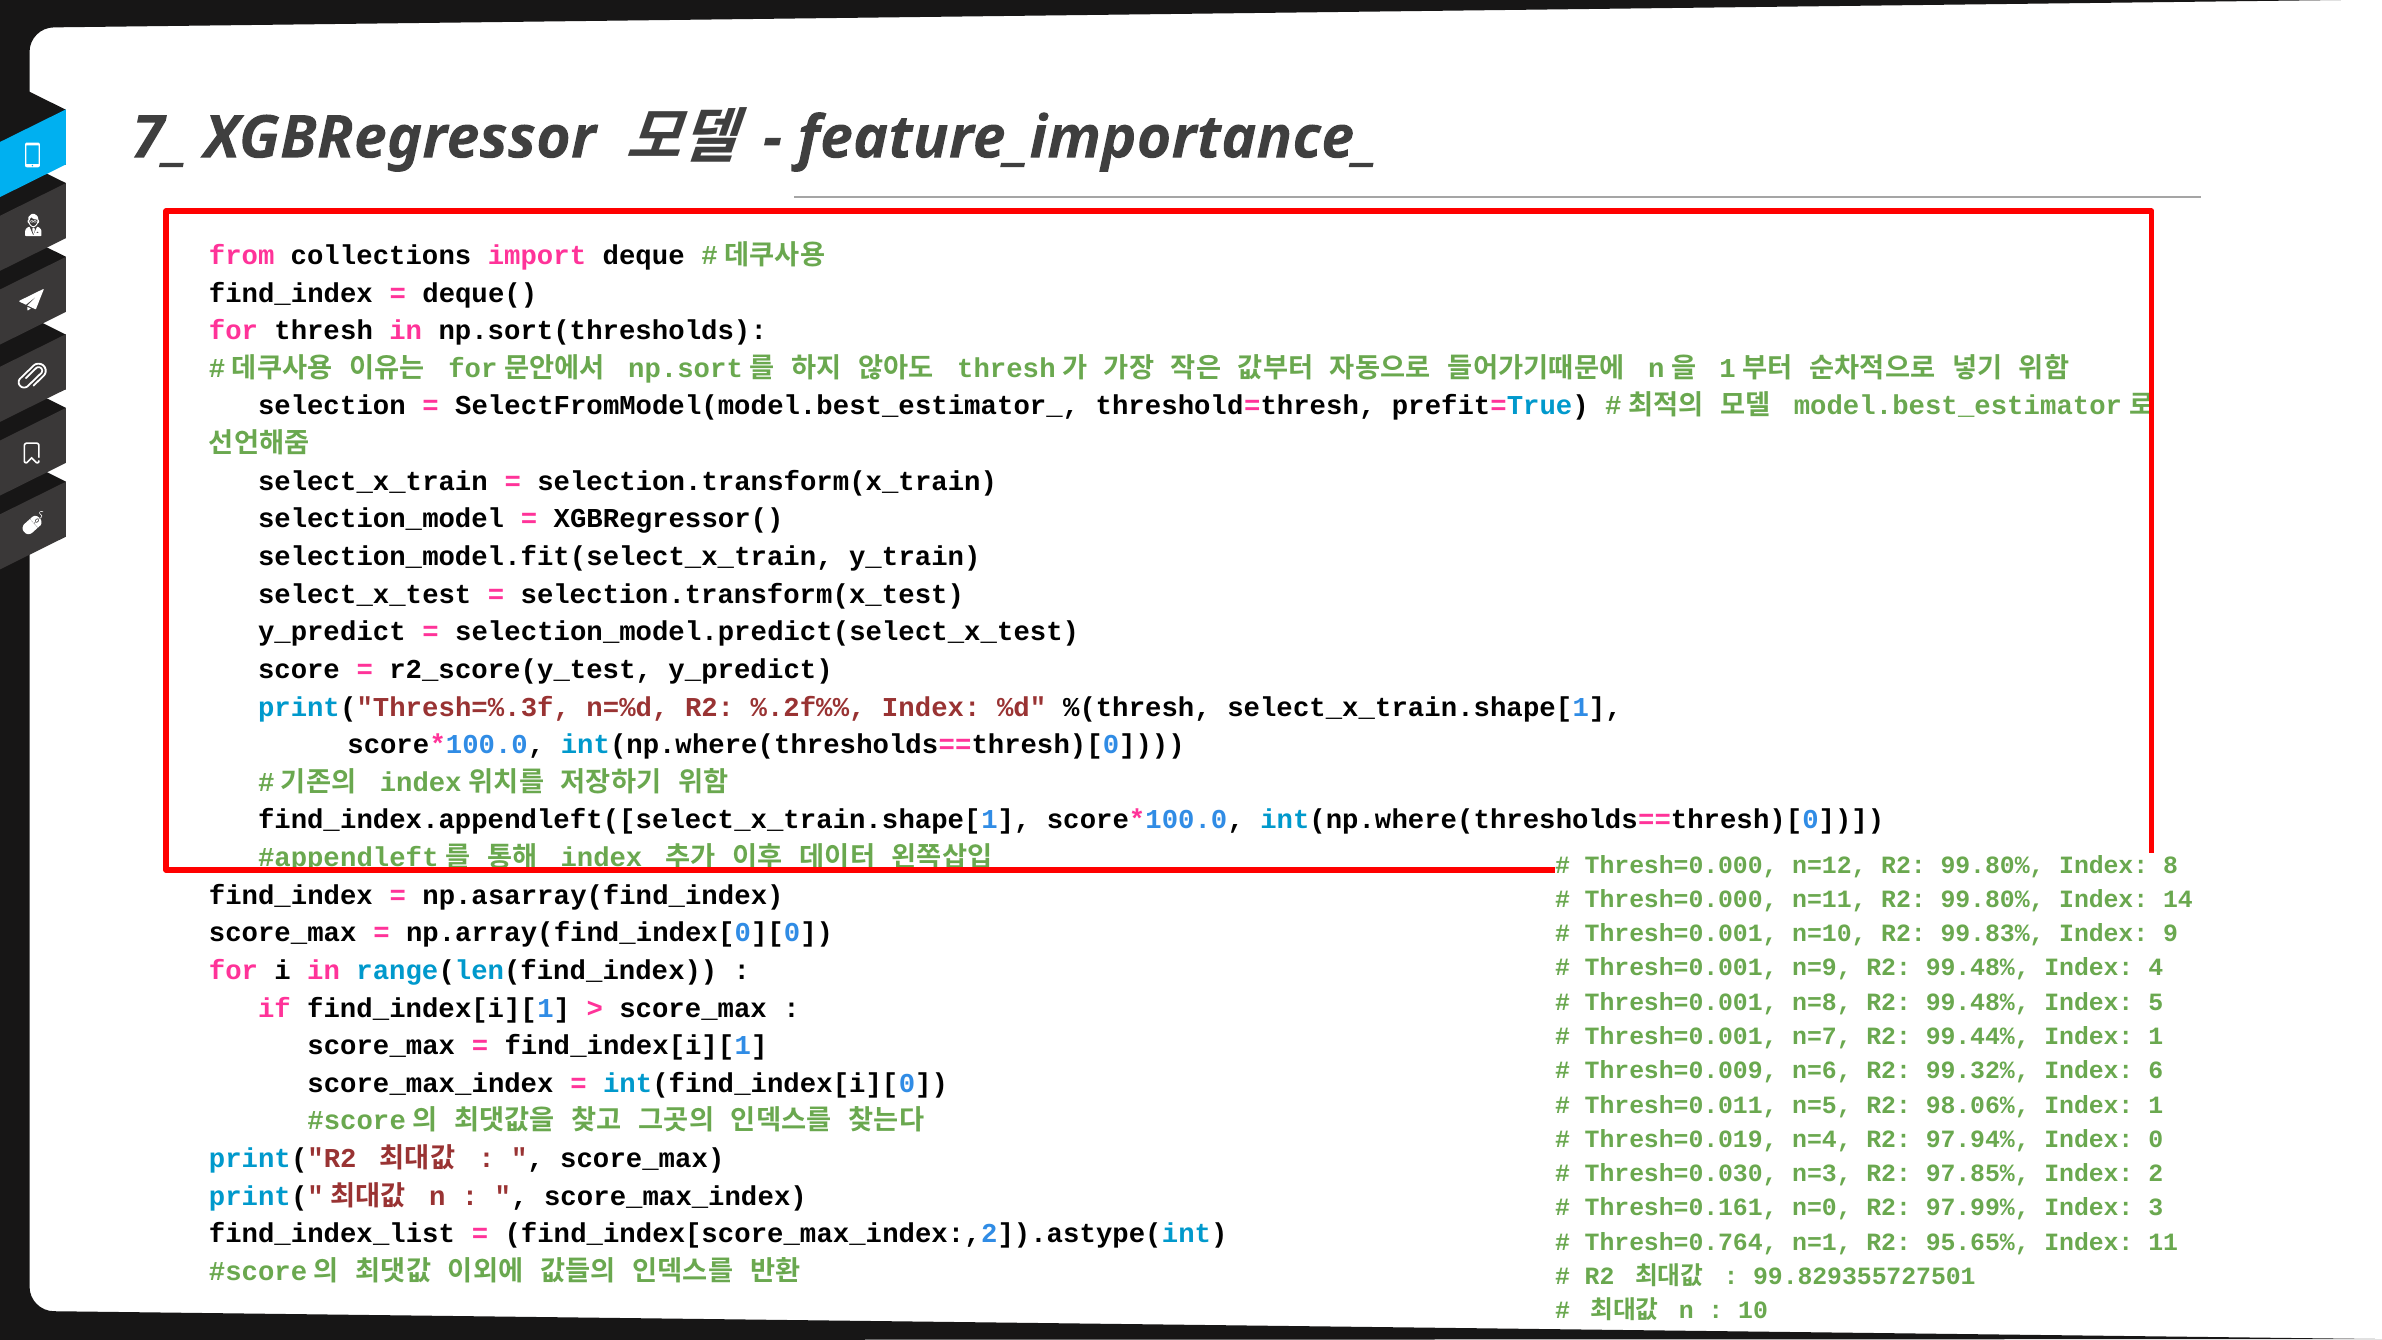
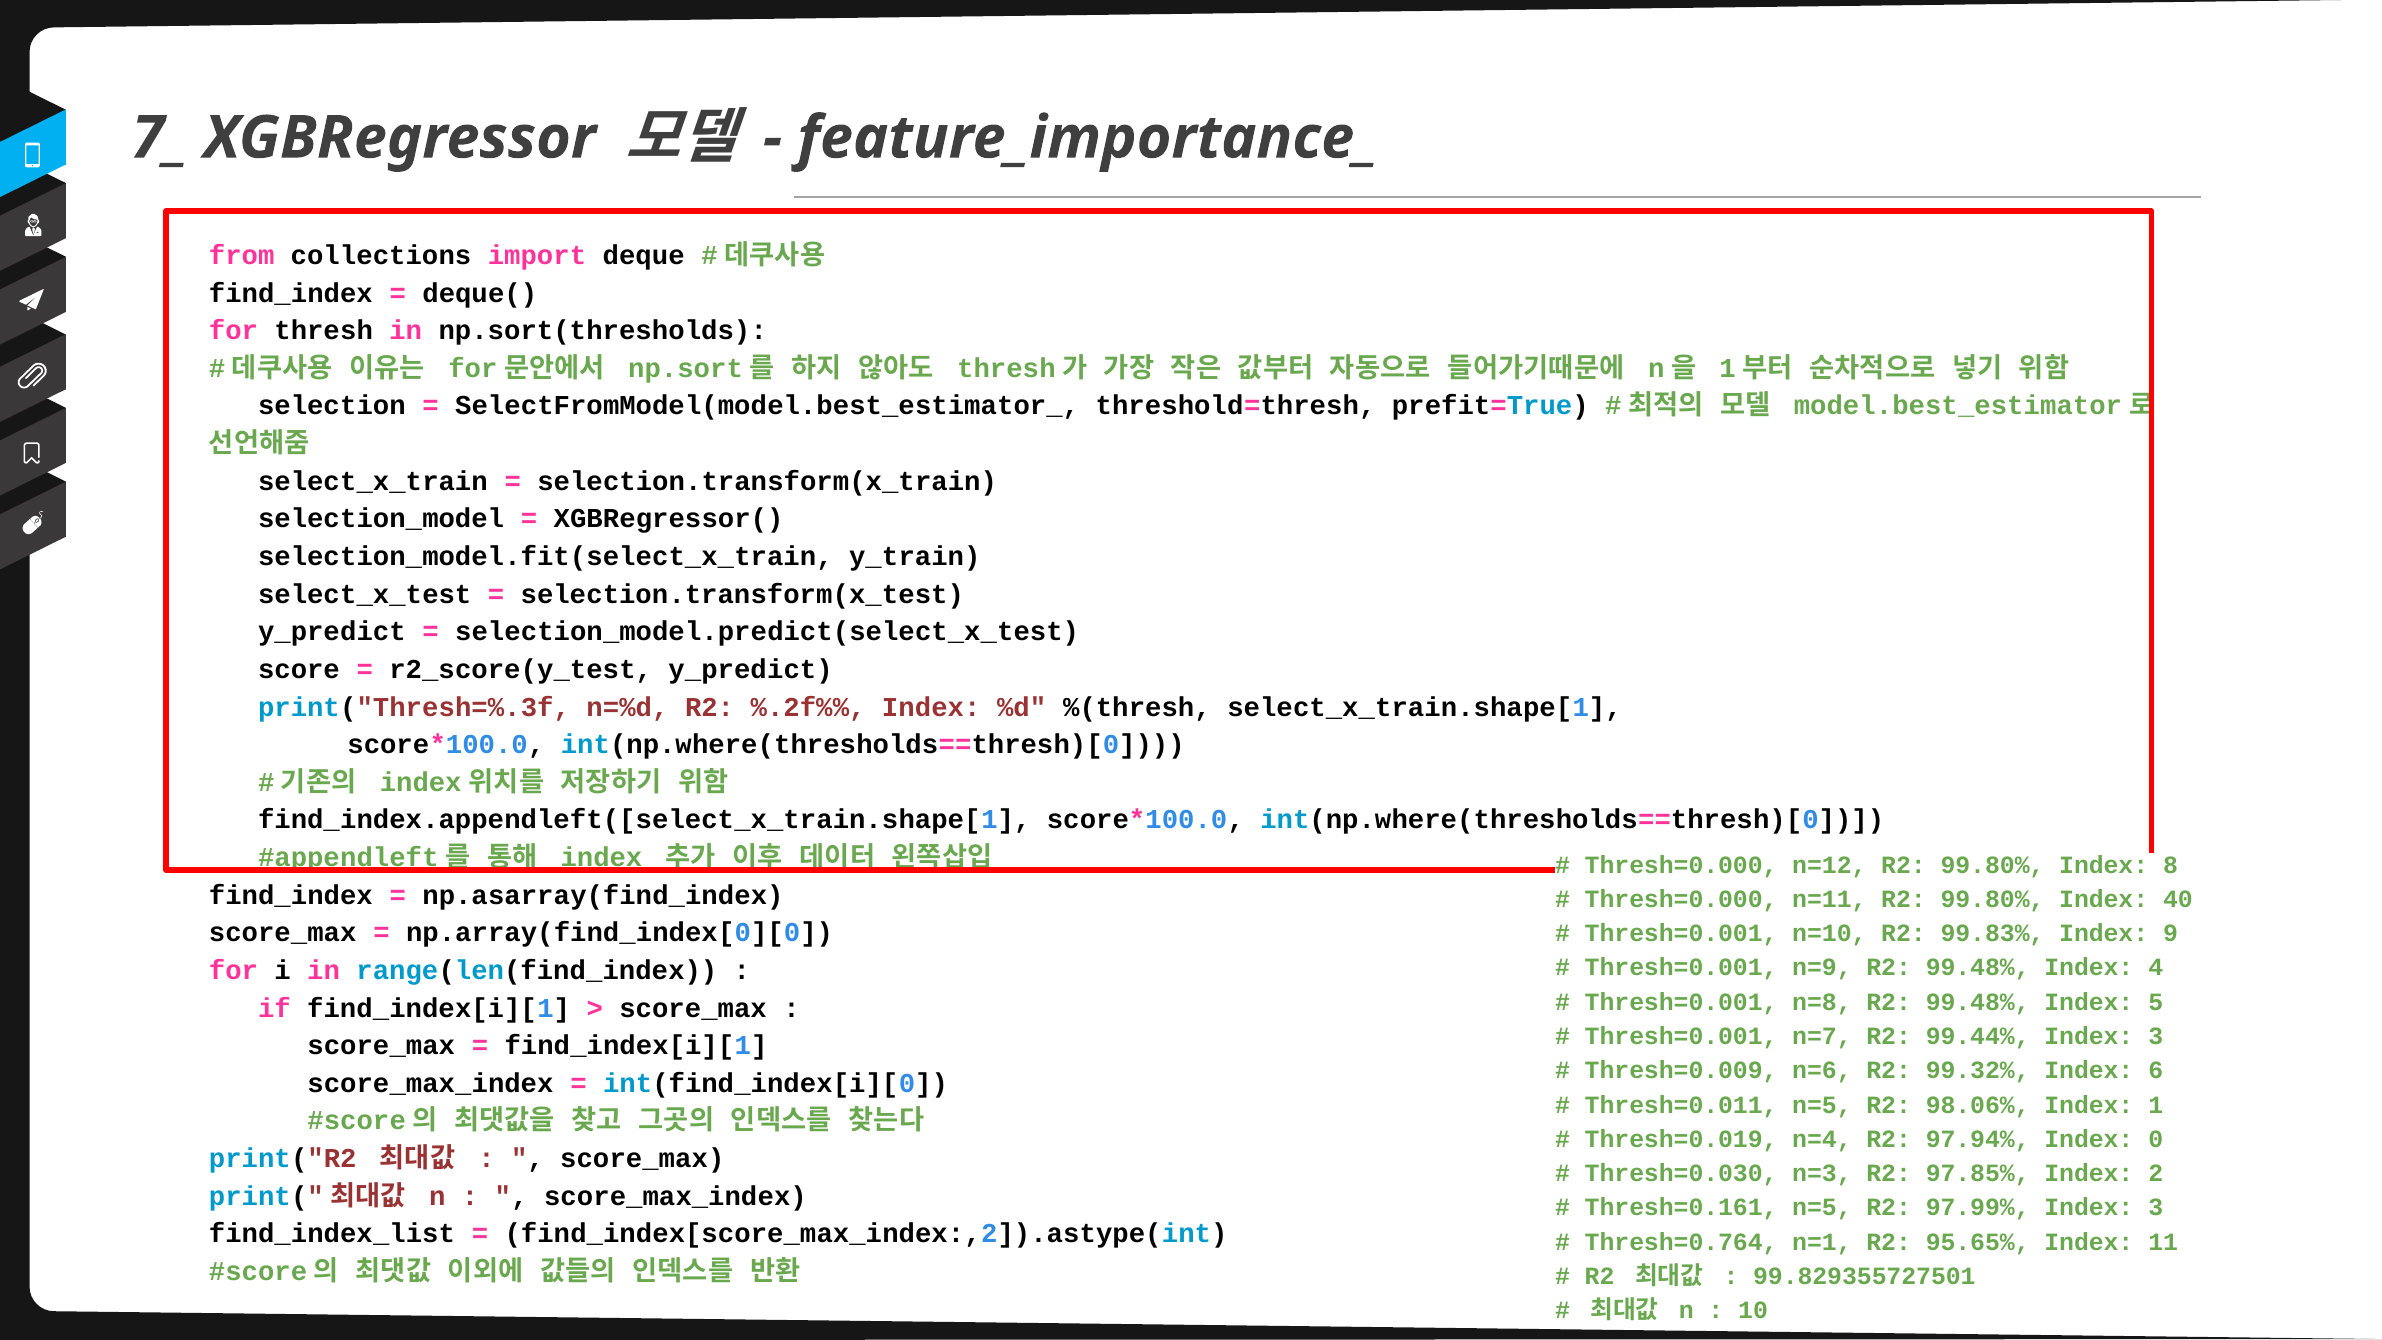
14: 14 -> 40 (2178, 899)
99.44% Index 1: 1 -> 3 (2156, 1036)
Thresh=0.161 n=0: n=0 -> n=5 (1822, 1207)
